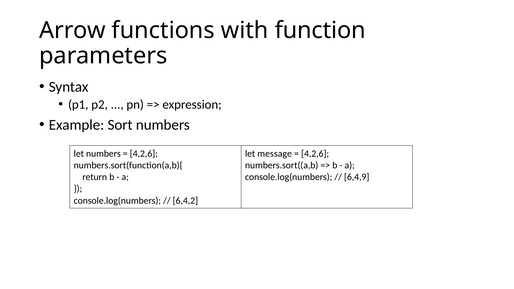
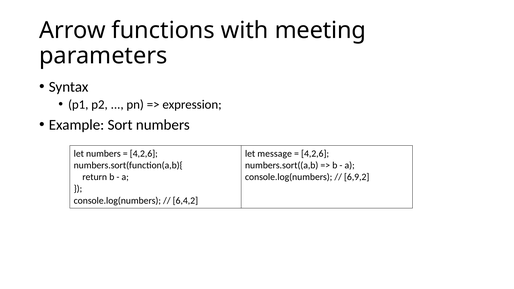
function: function -> meeting (320, 30)
6,4,9: 6,4,9 -> 6,9,2 (357, 177)
